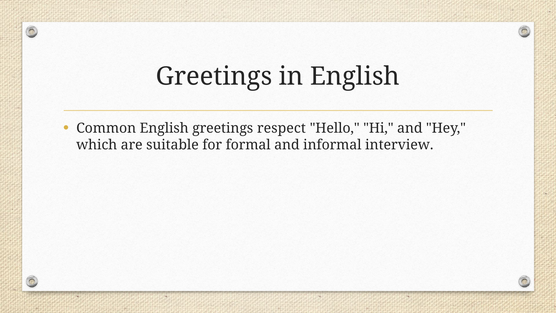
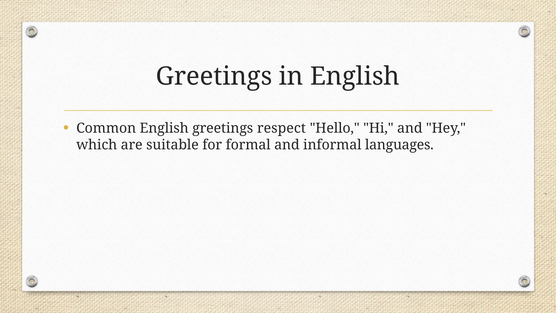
interview: interview -> languages (399, 145)
